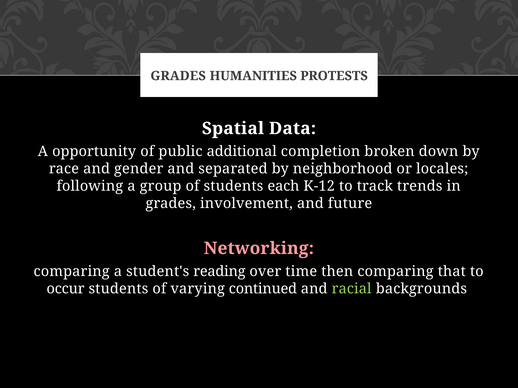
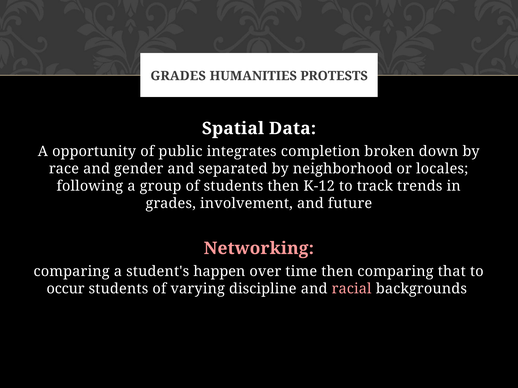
additional: additional -> integrates (242, 152)
students each: each -> then (283, 186)
reading: reading -> happen (219, 272)
continued: continued -> discipline (263, 289)
racial colour: light green -> pink (352, 289)
